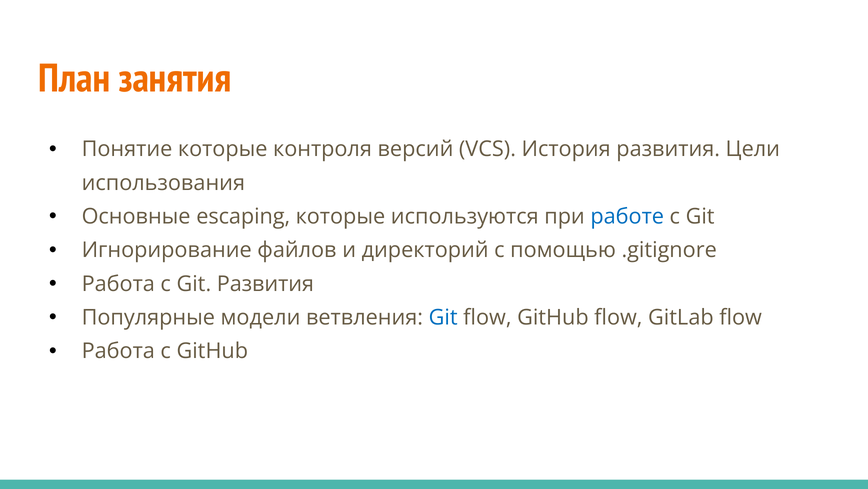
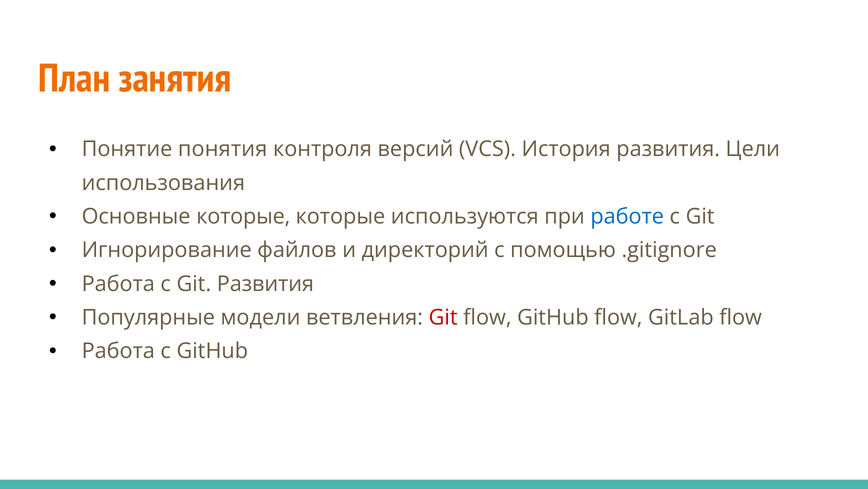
Понятие которые: которые -> понятия (223, 149)
Основные escaping: escaping -> которые (243, 216)
Git colour: blue -> red (443, 317)
